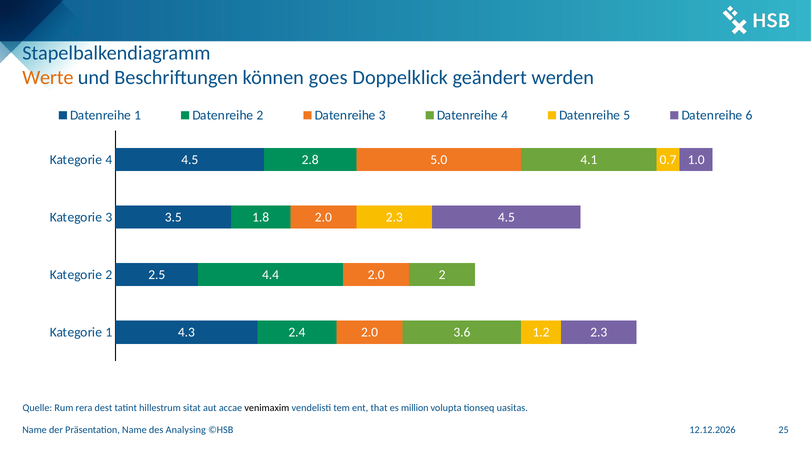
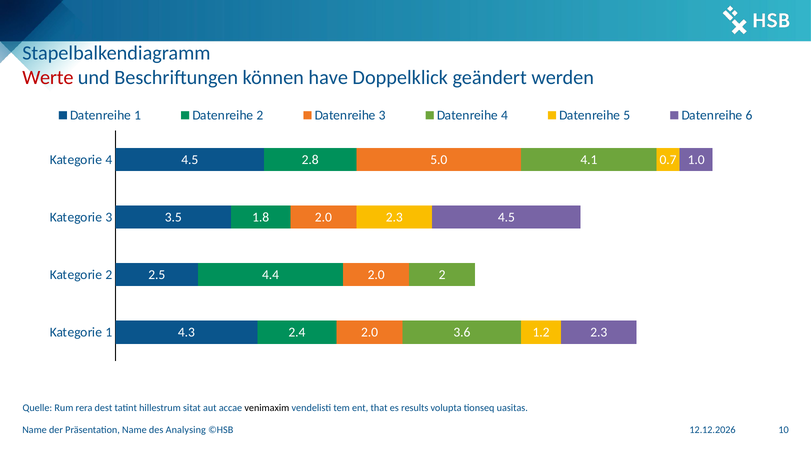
Werte colour: orange -> red (48, 78)
goes: goes -> have (328, 78)
million: million -> results (415, 408)
25: 25 -> 10 (784, 430)
